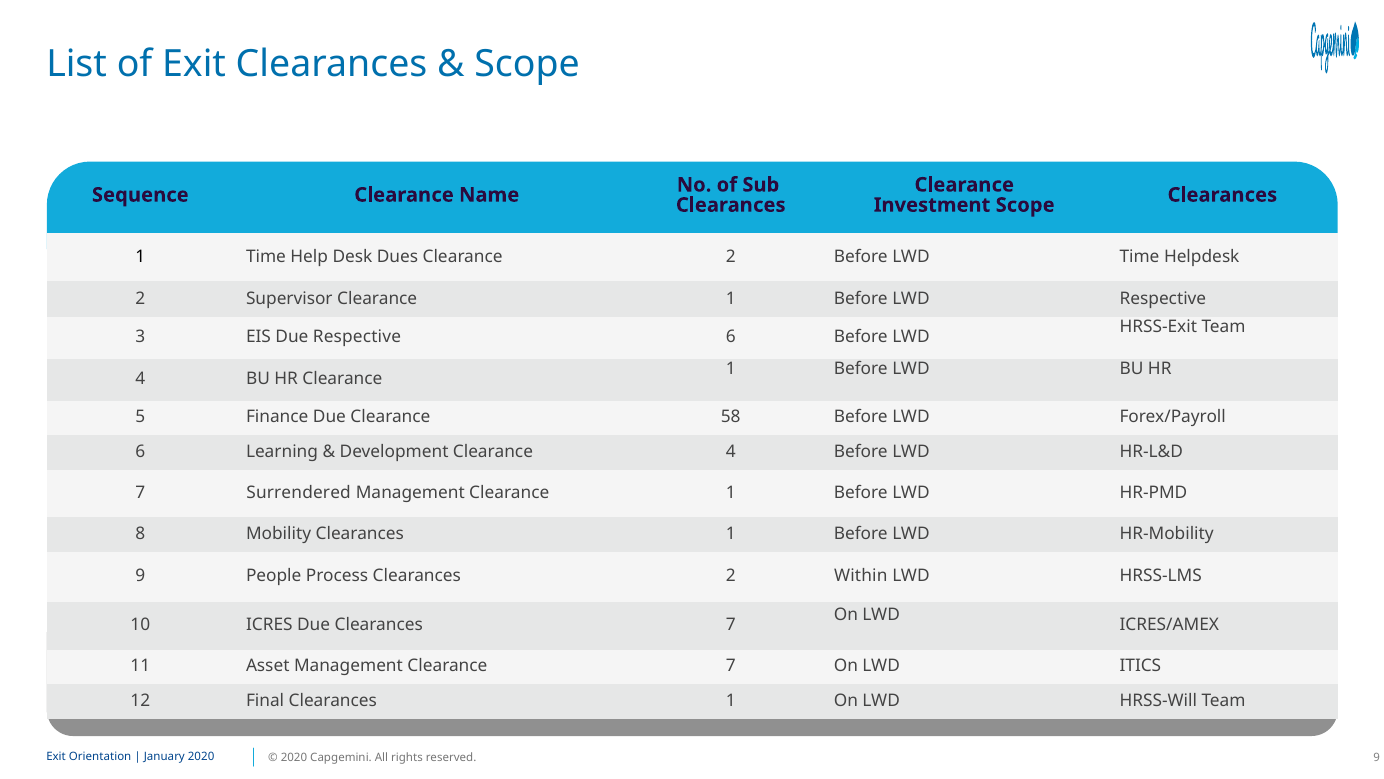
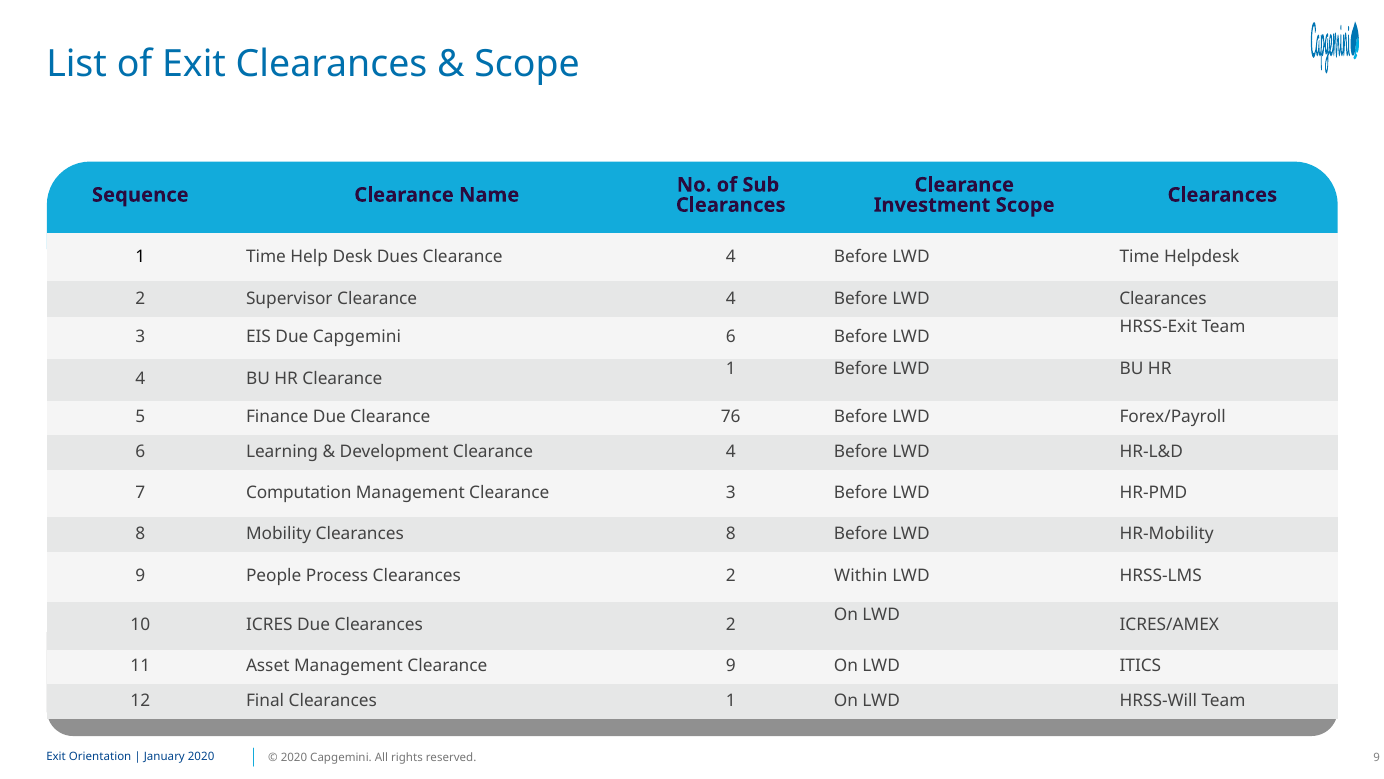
Dues Clearance 2: 2 -> 4 (731, 256)
Supervisor Clearance 1: 1 -> 4 (731, 298)
LWD Respective: Respective -> Clearances (1163, 298)
Due Respective: Respective -> Capgemini (357, 337)
58: 58 -> 76 (731, 417)
Surrendered: Surrendered -> Computation (299, 493)
Management Clearance 1: 1 -> 3 (731, 493)
Mobility Clearances 1: 1 -> 8 (731, 534)
Due Clearances 7: 7 -> 2 (731, 625)
Clearance 7: 7 -> 9 (731, 666)
